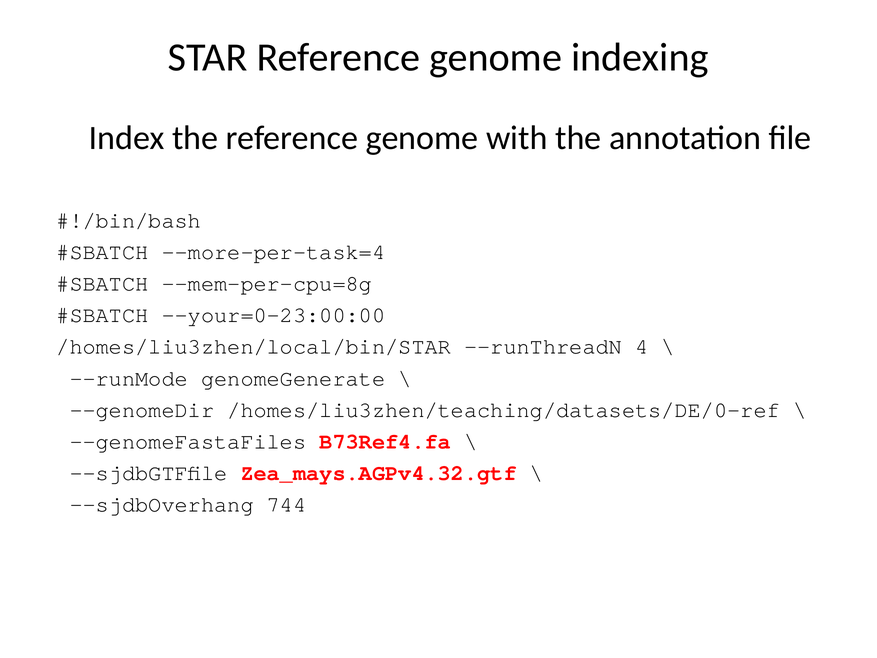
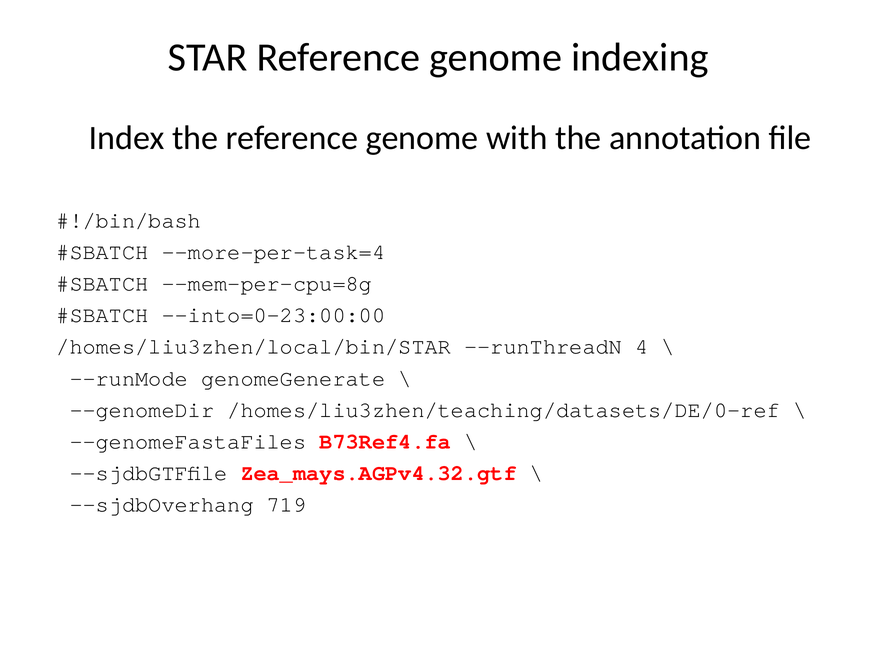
--your=0-23:00:00: --your=0-23:00:00 -> --into=0-23:00:00 (273, 315)
744: 744 -> 719 (287, 504)
